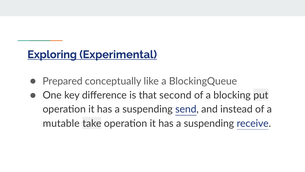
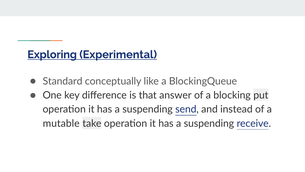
Prepared: Prepared -> Standard (63, 81)
second: second -> answer (175, 95)
